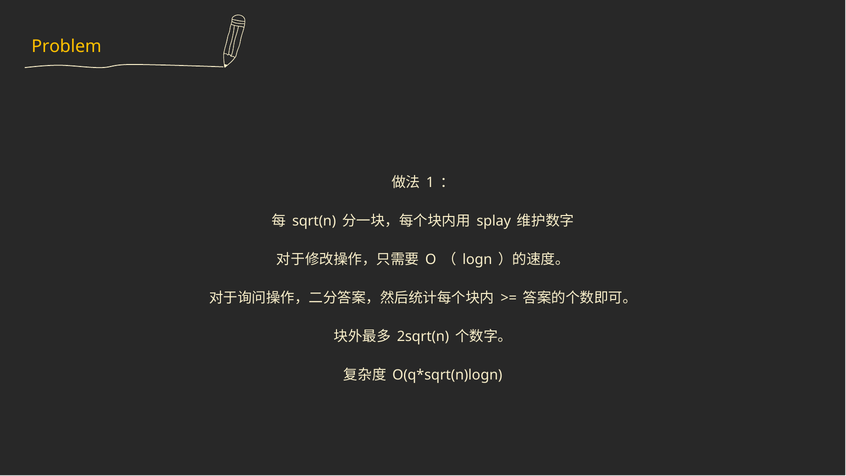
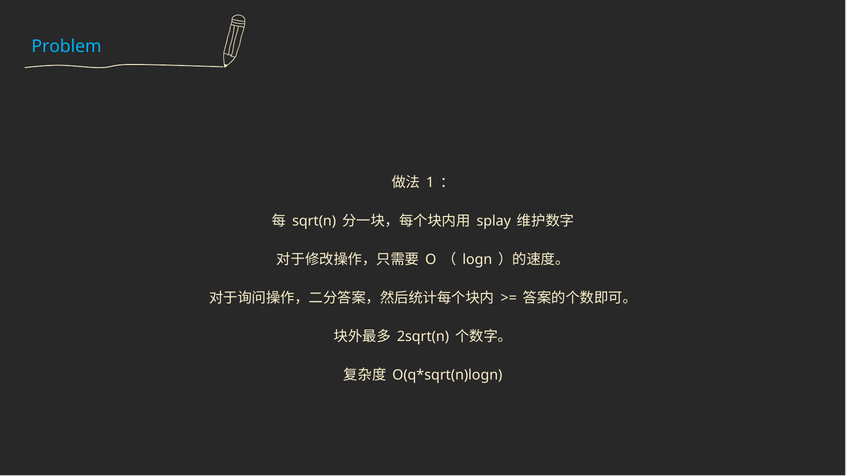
Problem colour: yellow -> light blue (66, 47)
